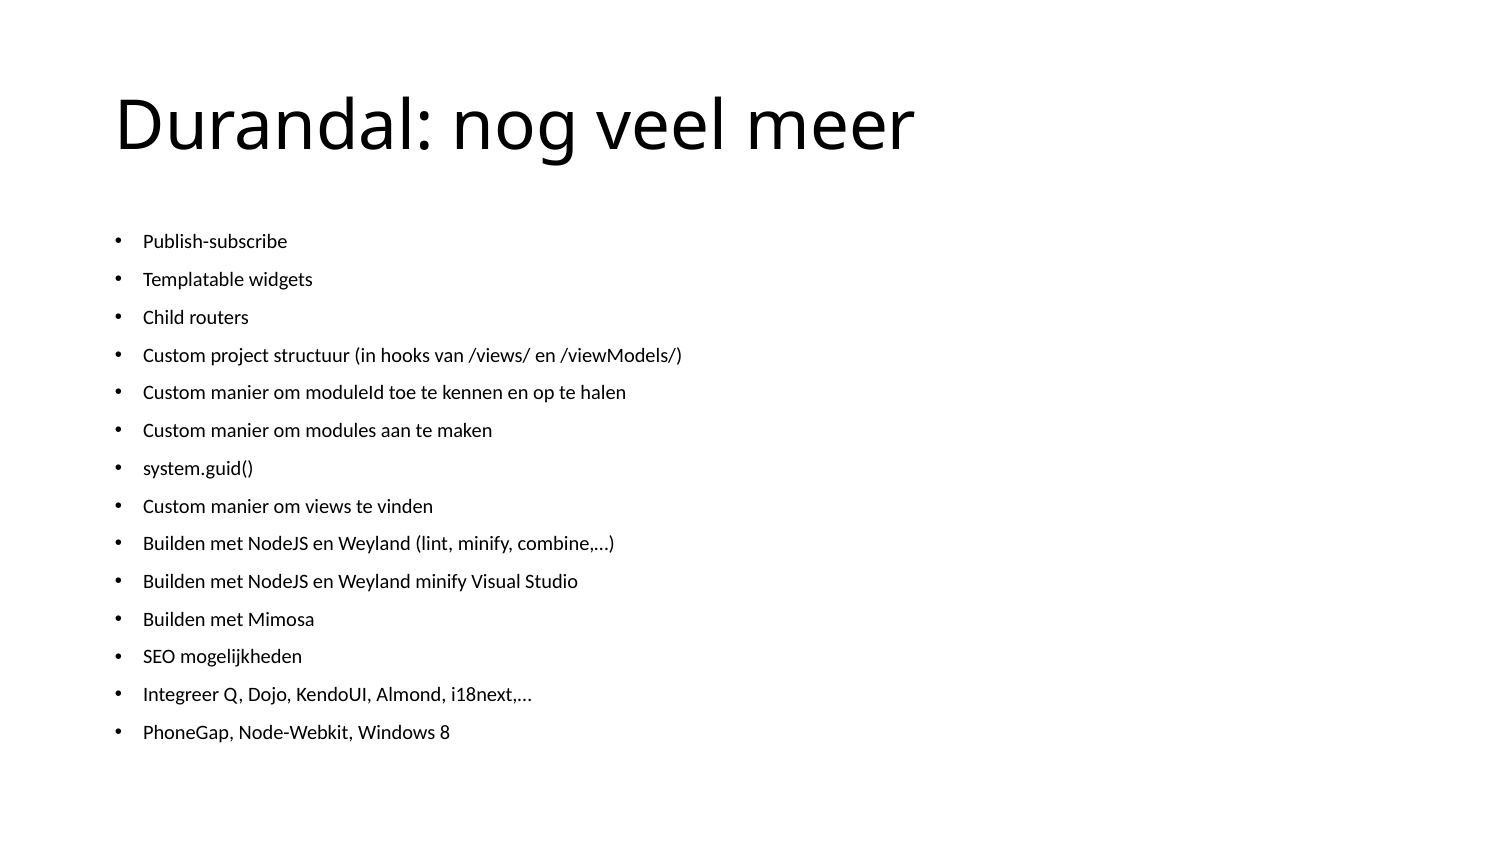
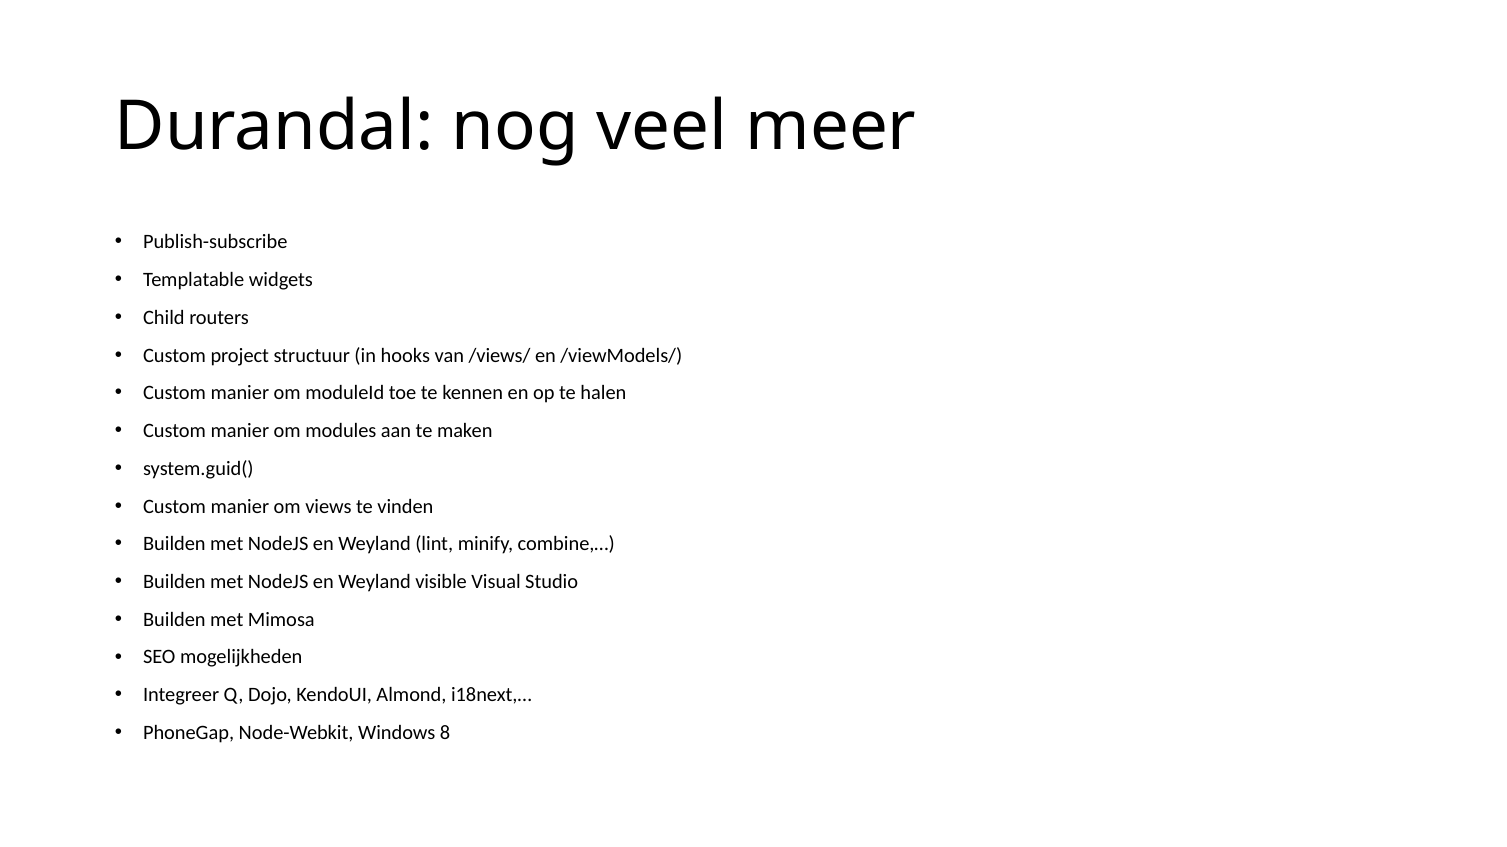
Weyland minify: minify -> visible (441, 582)
